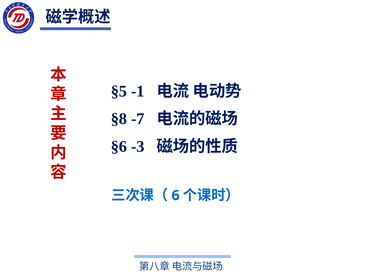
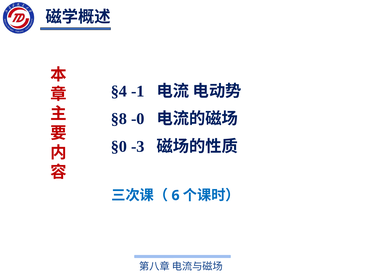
§5: §5 -> §4 (119, 91)
-7: -7 -> -0 (138, 119)
§6: §6 -> §0 (119, 146)
